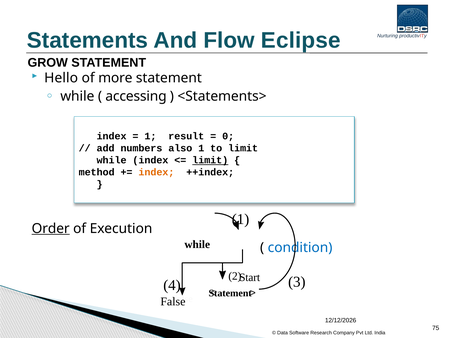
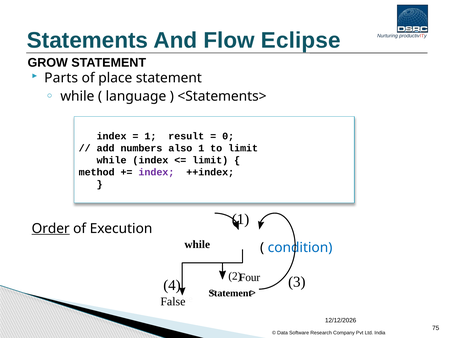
Hello: Hello -> Parts (61, 78)
more: more -> place (115, 78)
accessing: accessing -> language (136, 96)
limit underline: present -> none (210, 160)
index colour: orange -> purple (156, 172)
Start: Start -> Four (250, 277)
